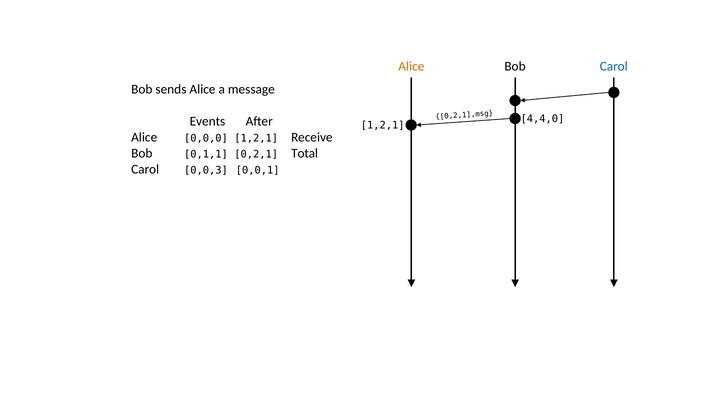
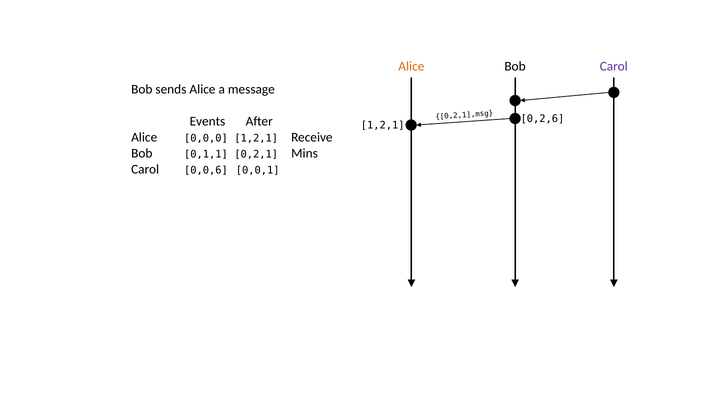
Carol colour: blue -> purple (614, 66)
4,4,0: 4,4,0 -> 0,2,6 (542, 119)
Total: Total -> Mins (305, 153)
0,0,3: 0,0,3 -> 0,0,6 (206, 170)
